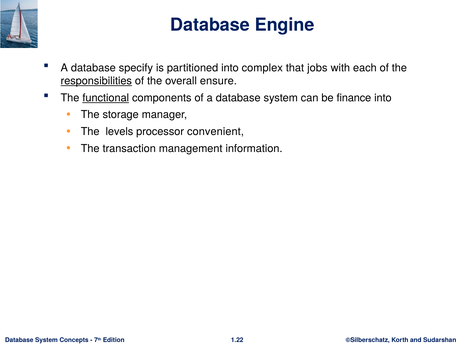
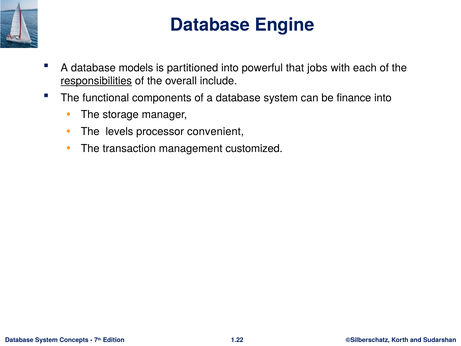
specify: specify -> models (136, 68)
complex: complex -> powerful (262, 68)
ensure: ensure -> include (218, 81)
functional underline: present -> none (106, 98)
information: information -> customized (254, 148)
